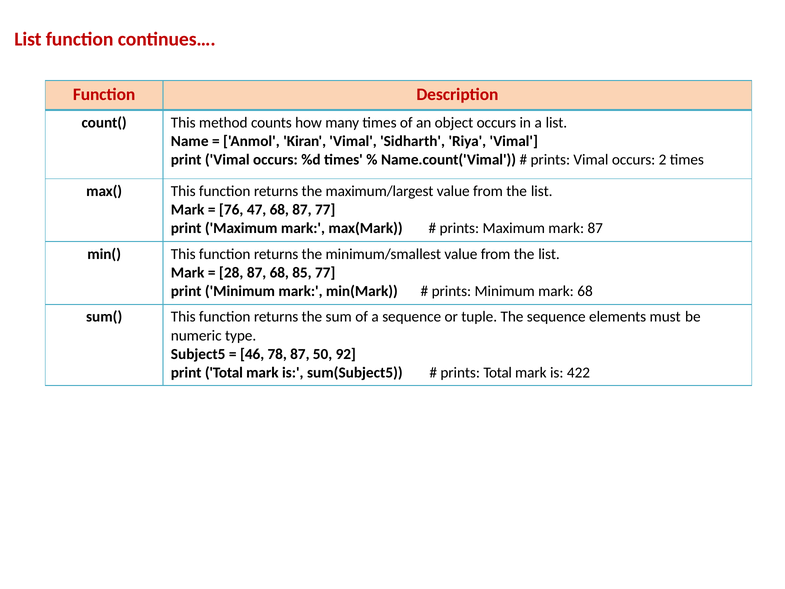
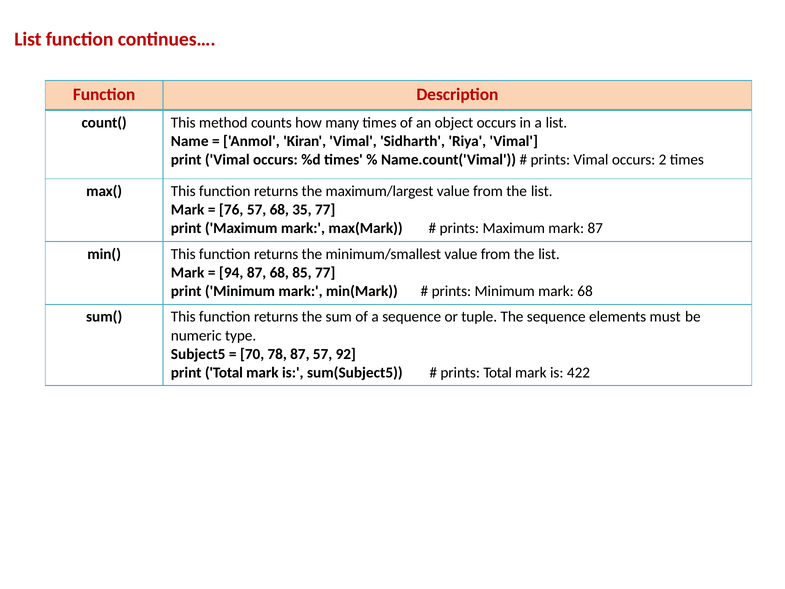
76 47: 47 -> 57 (257, 210)
68 87: 87 -> 35 (302, 210)
28: 28 -> 94 (231, 272)
46: 46 -> 70 (252, 354)
87 50: 50 -> 57 (323, 354)
